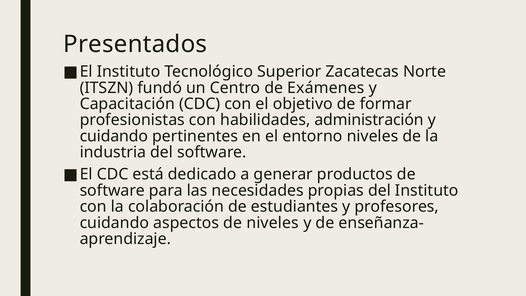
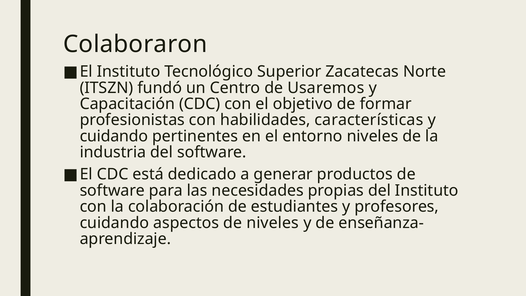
Presentados: Presentados -> Colaboraron (135, 44)
Exámenes: Exámenes -> Usaremos (326, 88)
administración: administración -> características (369, 120)
